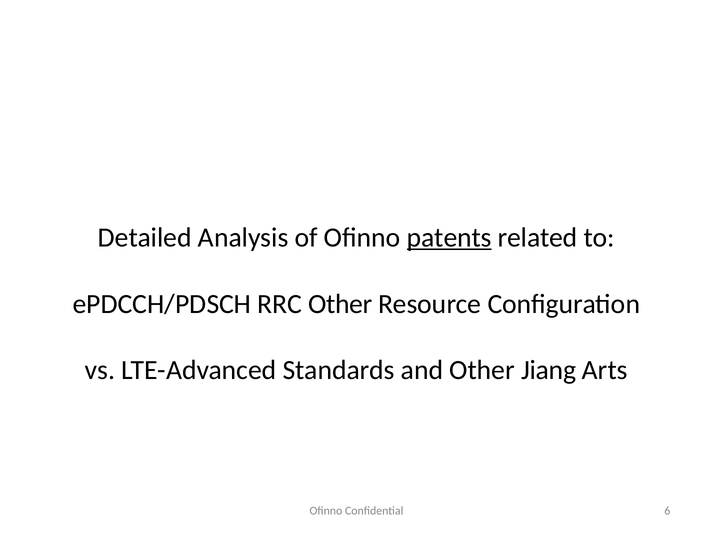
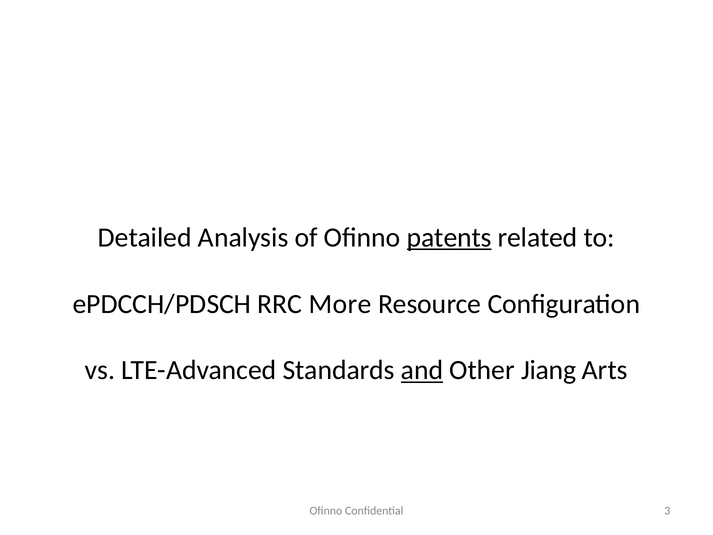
RRC Other: Other -> More (340, 304)
and underline: none -> present (422, 370)
6: 6 -> 3 (667, 511)
